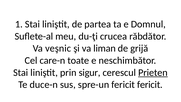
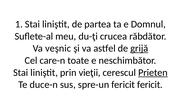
liman: liman -> astfel (105, 48)
grijă underline: none -> present (139, 48)
sigur: sigur -> vieţii (90, 72)
